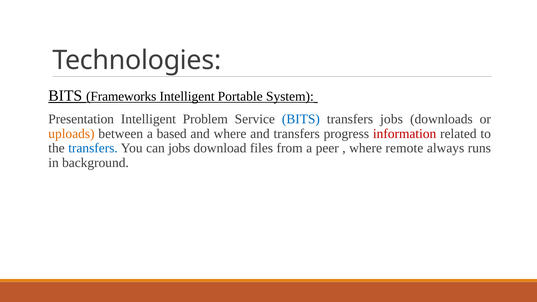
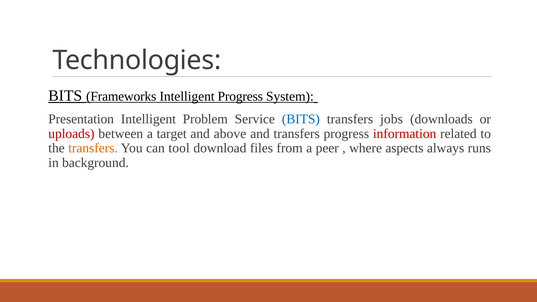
Intelligent Portable: Portable -> Progress (240, 96)
uploads colour: orange -> red (71, 134)
based: based -> target (172, 134)
and where: where -> above (230, 134)
transfers colour: blue -> orange (93, 148)
can jobs: jobs -> tool (179, 148)
remote: remote -> aspects (405, 148)
